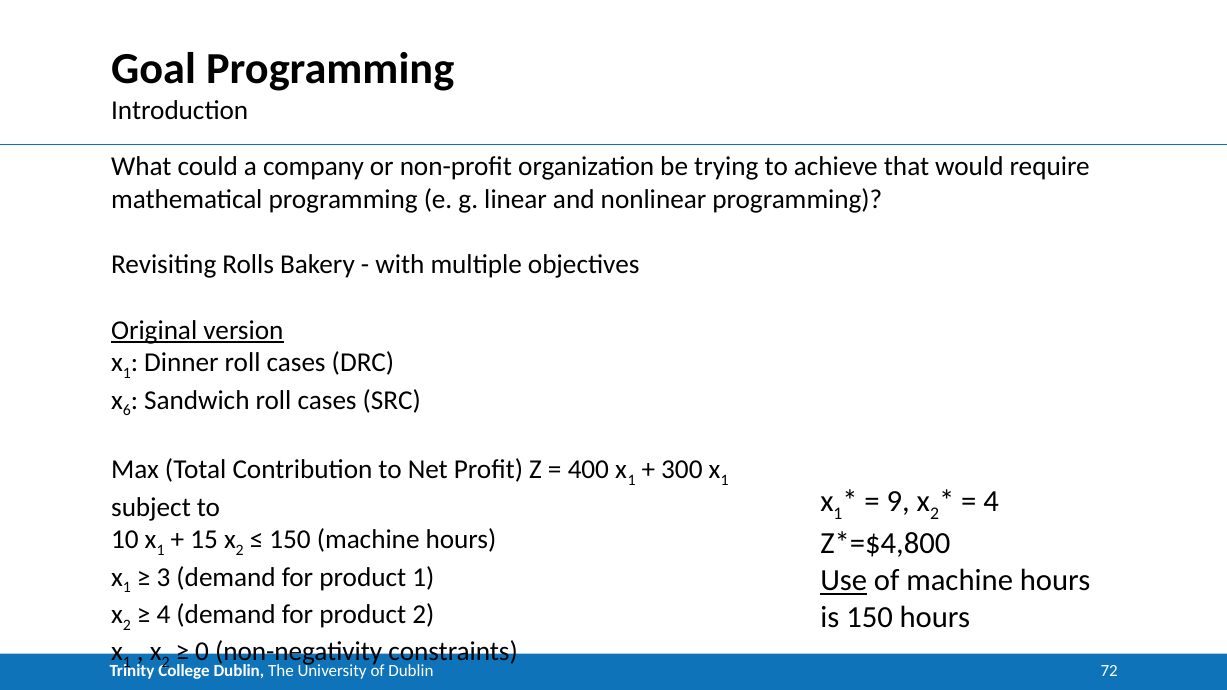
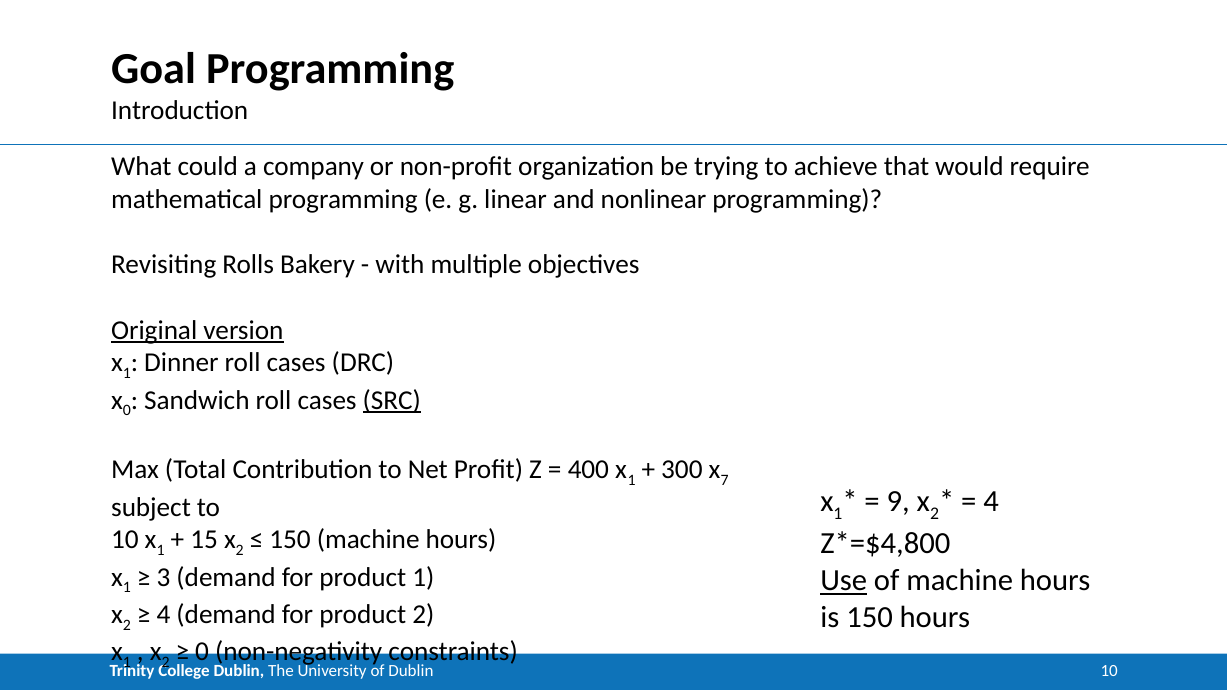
6: 6 -> 0 (127, 411)
SRC underline: none -> present (392, 400)
1: 1 -> 7 (725, 481)
72: 72 -> 10 (1109, 671)
